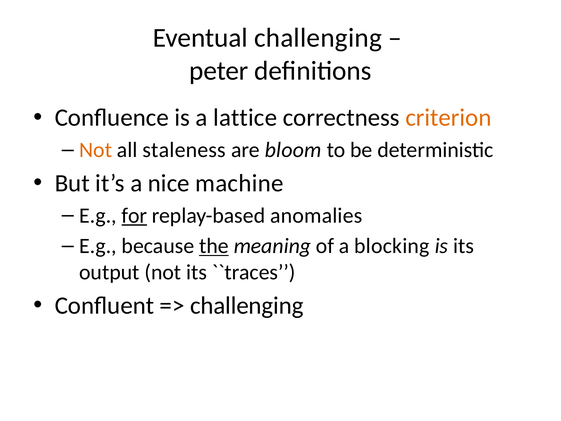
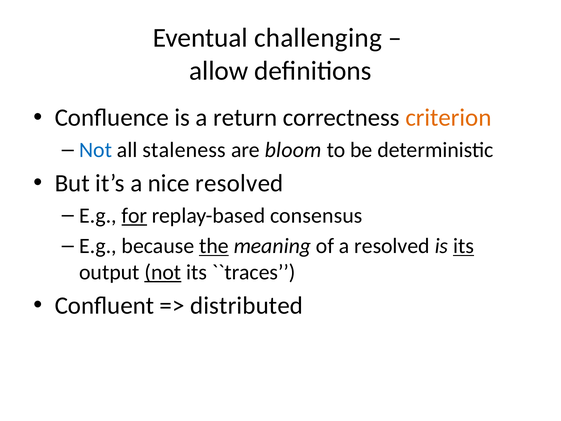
peter: peter -> allow (219, 71)
lattice: lattice -> return (245, 118)
Not colour: orange -> blue (96, 150)
nice machine: machine -> resolved (239, 183)
anomalies: anomalies -> consensus (316, 215)
a blocking: blocking -> resolved (392, 246)
its underline: none -> present (463, 246)
not underline: none -> present (163, 272)
challenging: challenging -> distributed (247, 305)
